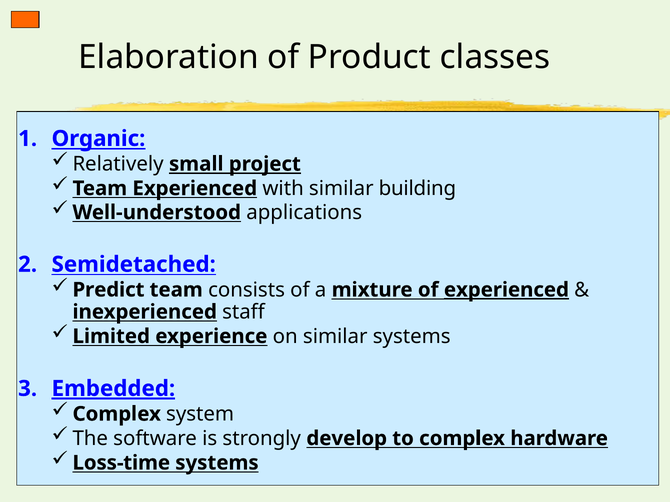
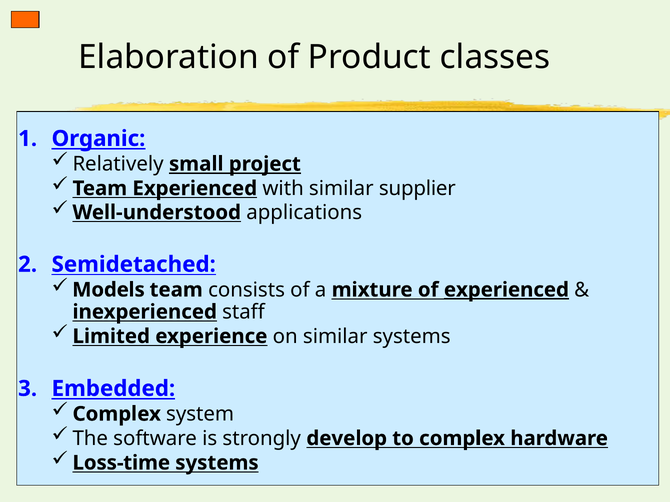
building: building -> supplier (417, 189)
Predict: Predict -> Models (109, 290)
Embedded underline: present -> none (113, 389)
